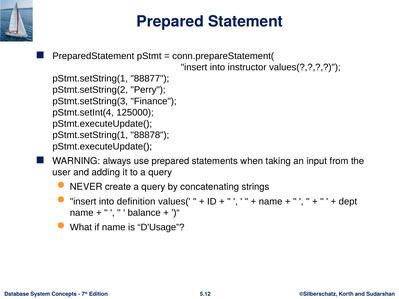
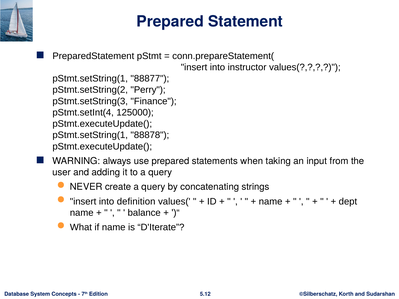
D'Usage: D'Usage -> D'Iterate (161, 228)
